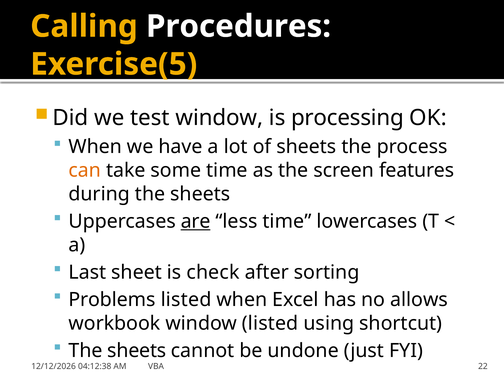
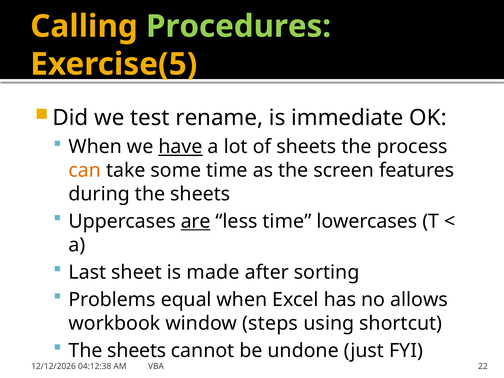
Procedures colour: white -> light green (239, 26)
test window: window -> rename (219, 118)
processing: processing -> immediate (347, 118)
have underline: none -> present (181, 147)
check: check -> made (213, 272)
Problems listed: listed -> equal (186, 300)
window listed: listed -> steps (270, 323)
